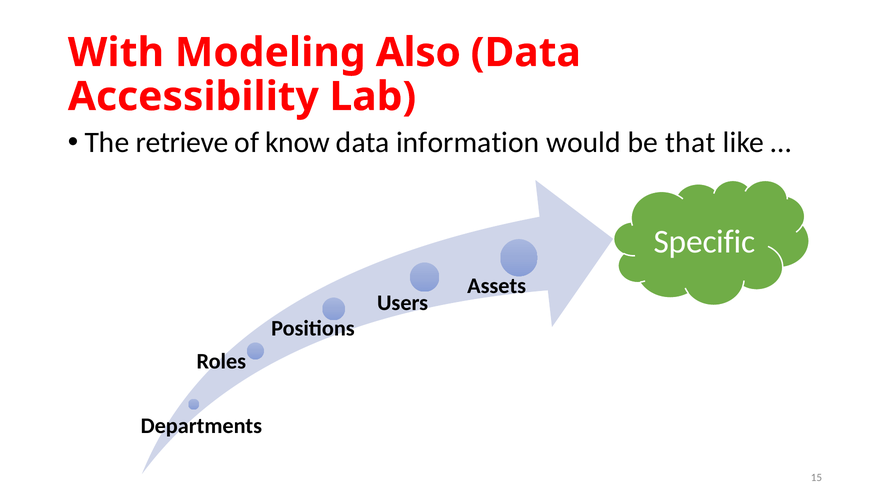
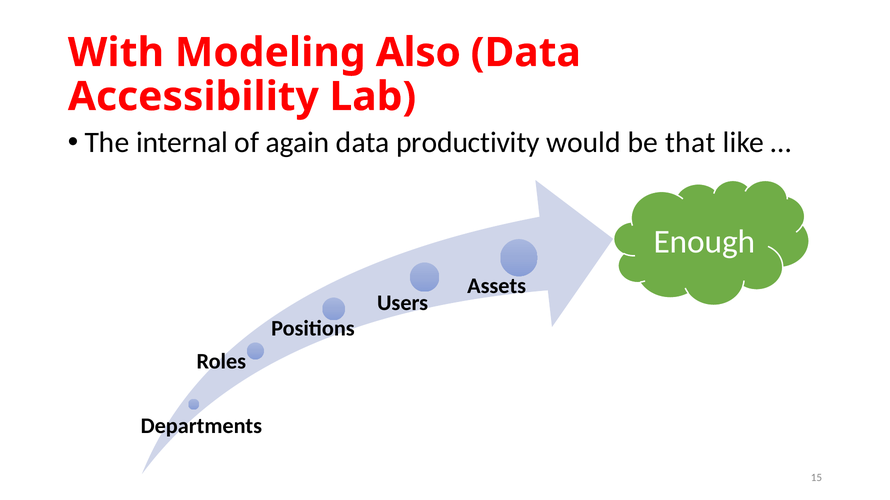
retrieve: retrieve -> internal (182, 143)
know: know -> again (298, 143)
information: information -> productivity (468, 143)
Specific: Specific -> Enough (705, 242)
